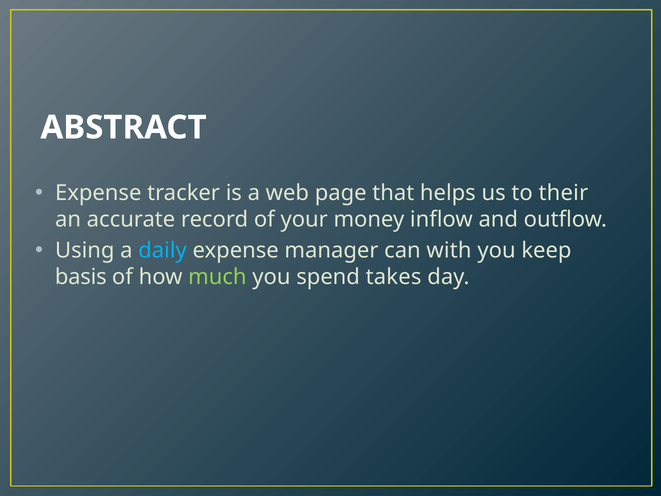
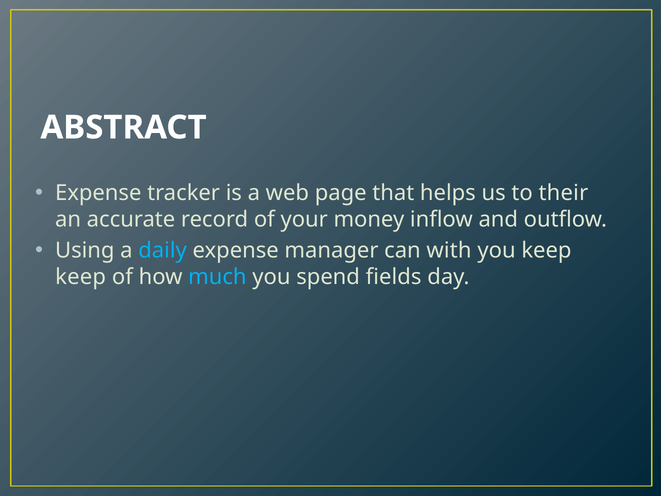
basis: basis -> keep (81, 277)
much colour: light green -> light blue (217, 277)
takes: takes -> fields (394, 277)
